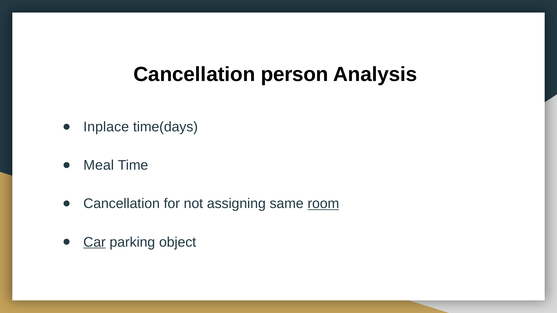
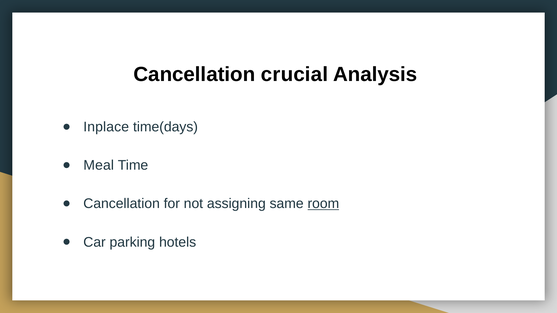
person: person -> crucial (295, 75)
Car underline: present -> none (95, 242)
object: object -> hotels (178, 242)
